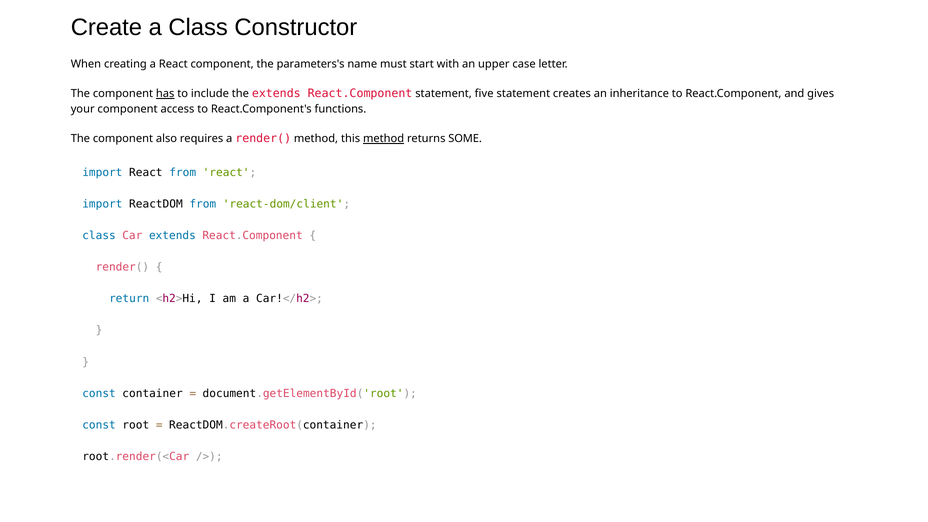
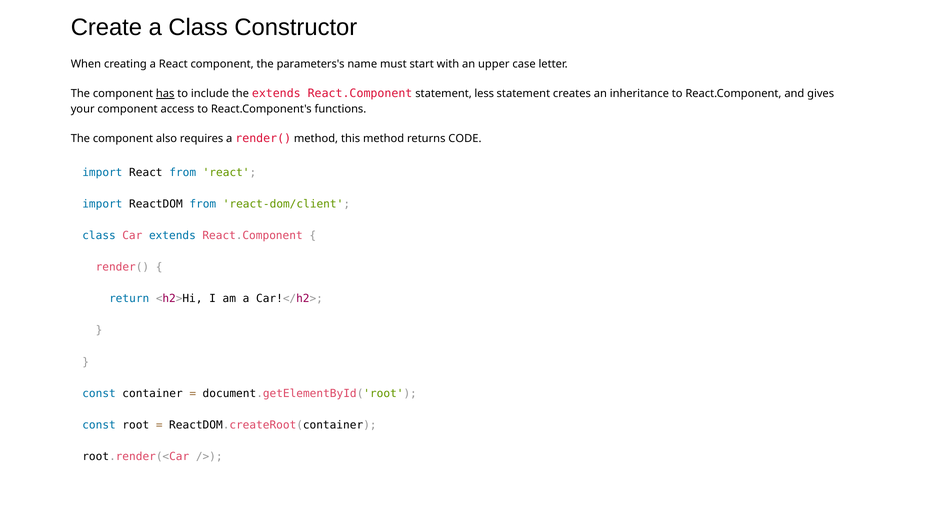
five: five -> less (484, 94)
method underline: present -> none (384, 139)
SOME: SOME -> CODE (465, 139)
